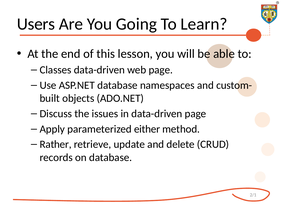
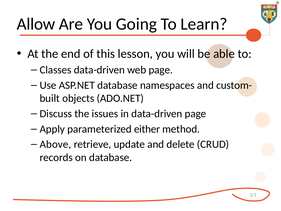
Users: Users -> Allow (36, 24)
Rather: Rather -> Above (55, 144)
